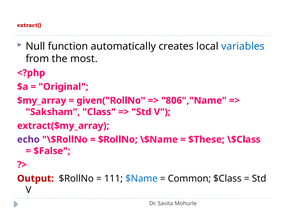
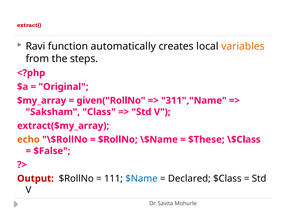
Null: Null -> Ravi (35, 46)
variables colour: blue -> orange (243, 46)
most: most -> steps (84, 59)
806","Name: 806","Name -> 311","Name (194, 100)
echo colour: purple -> orange (28, 139)
Common: Common -> Declared (189, 178)
